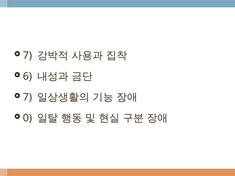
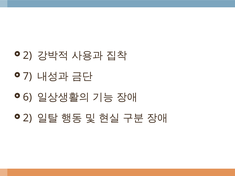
7: 7 -> 2 (27, 56)
6: 6 -> 7 (27, 76)
7: 7 -> 6 (27, 97)
0: 0 -> 2 (27, 118)
